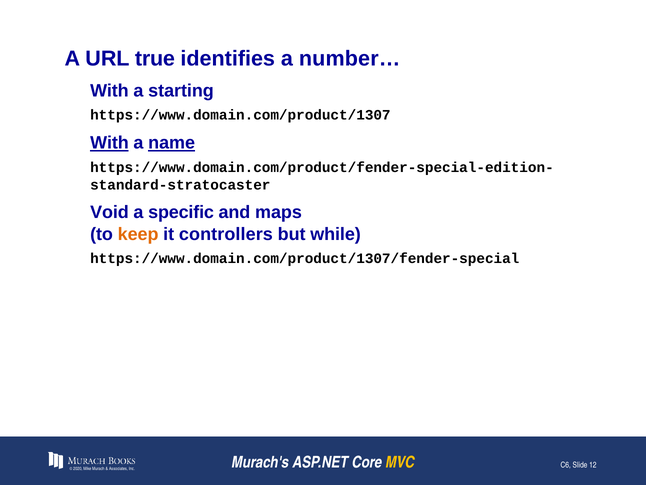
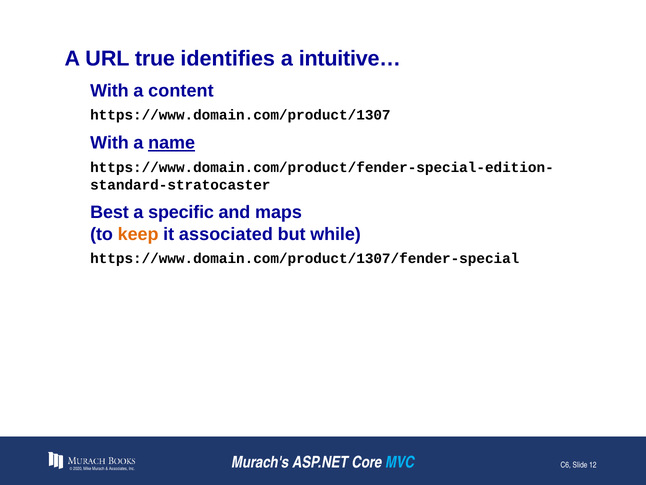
number…: number… -> intuitive… (350, 59)
starting: starting -> content (181, 91)
With underline: present -> none (109, 143)
Void: Void -> Best (109, 212)
controllers: controllers -> associated (226, 234)
MVC colour: yellow -> light blue (400, 462)
